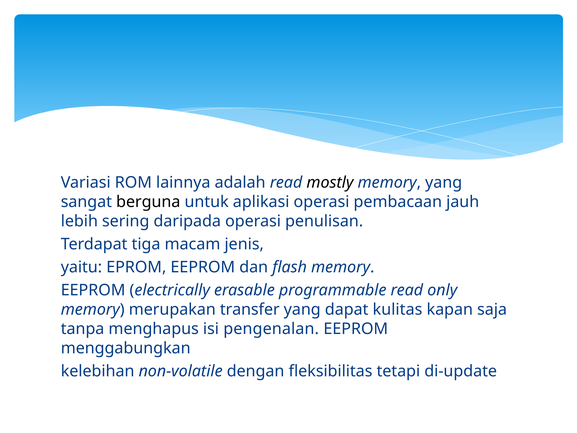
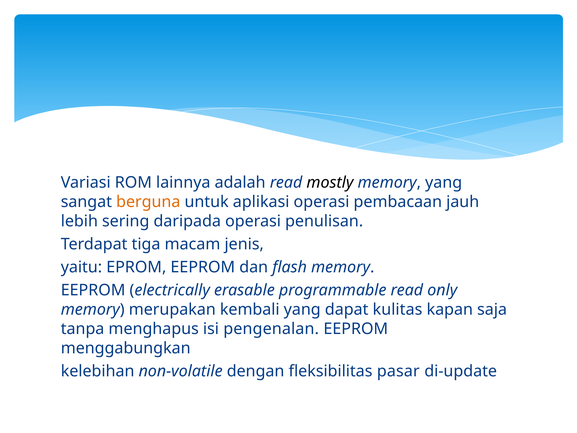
berguna colour: black -> orange (148, 202)
transfer: transfer -> kembali (250, 309)
tetapi: tetapi -> pasar (398, 371)
